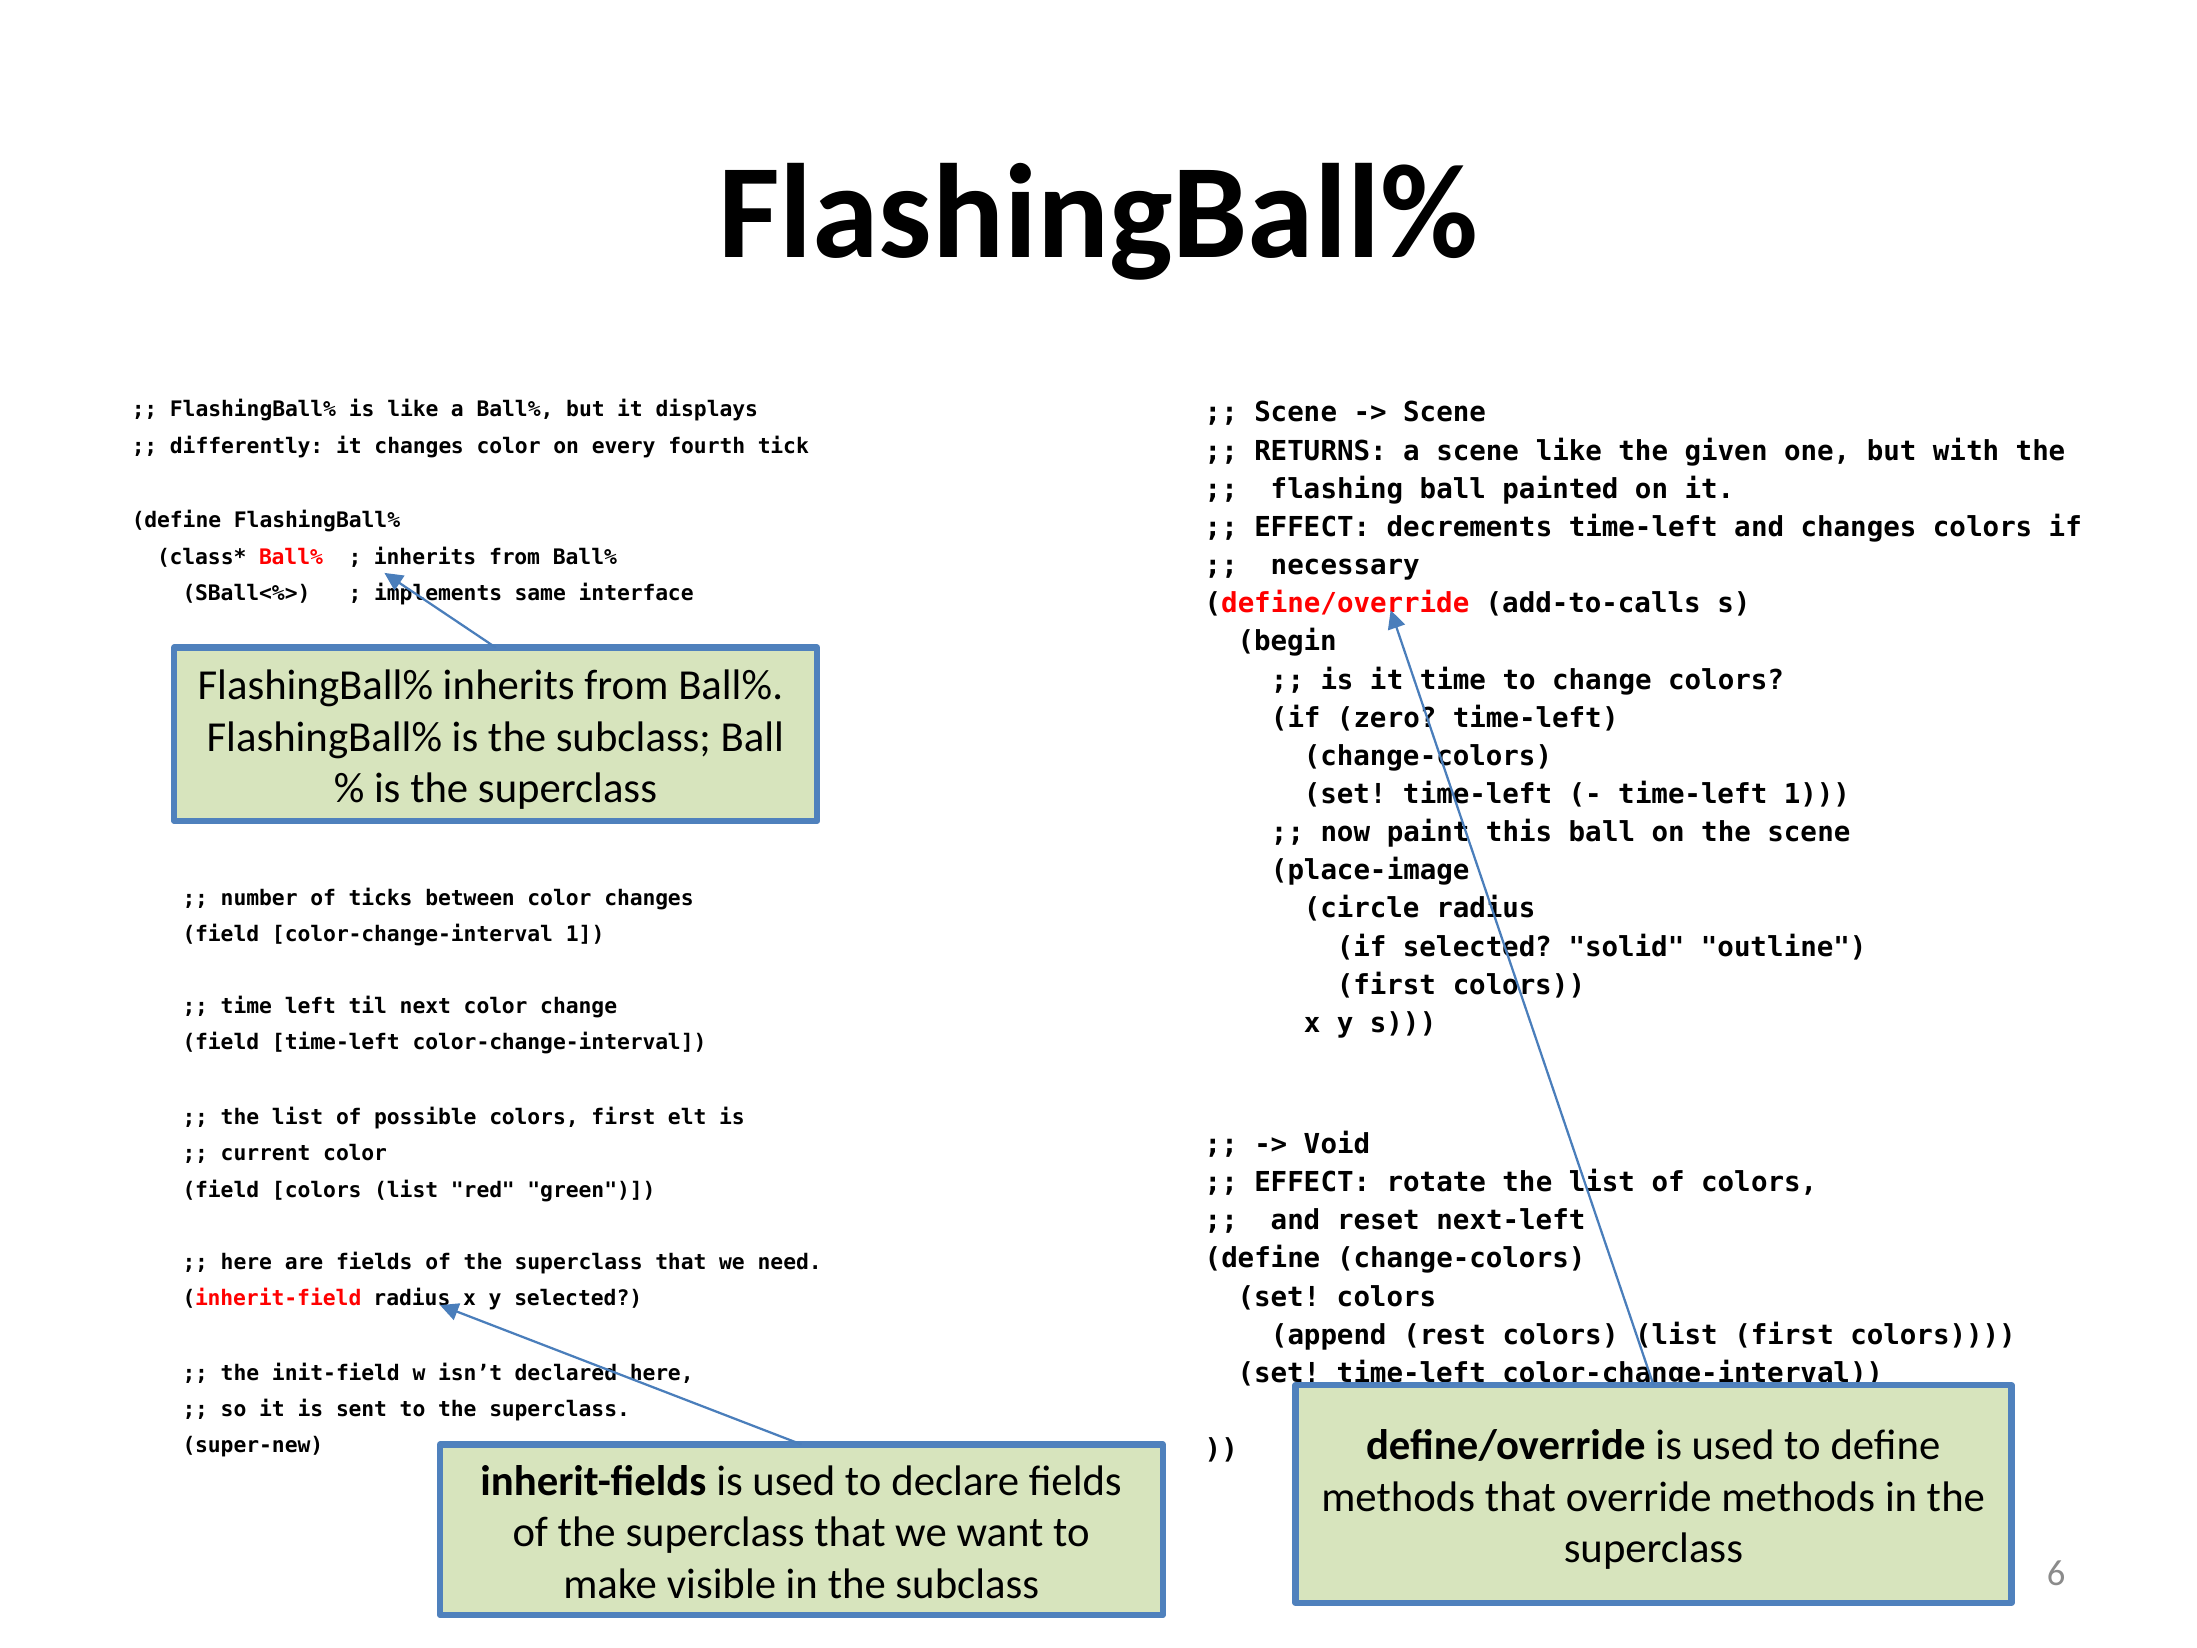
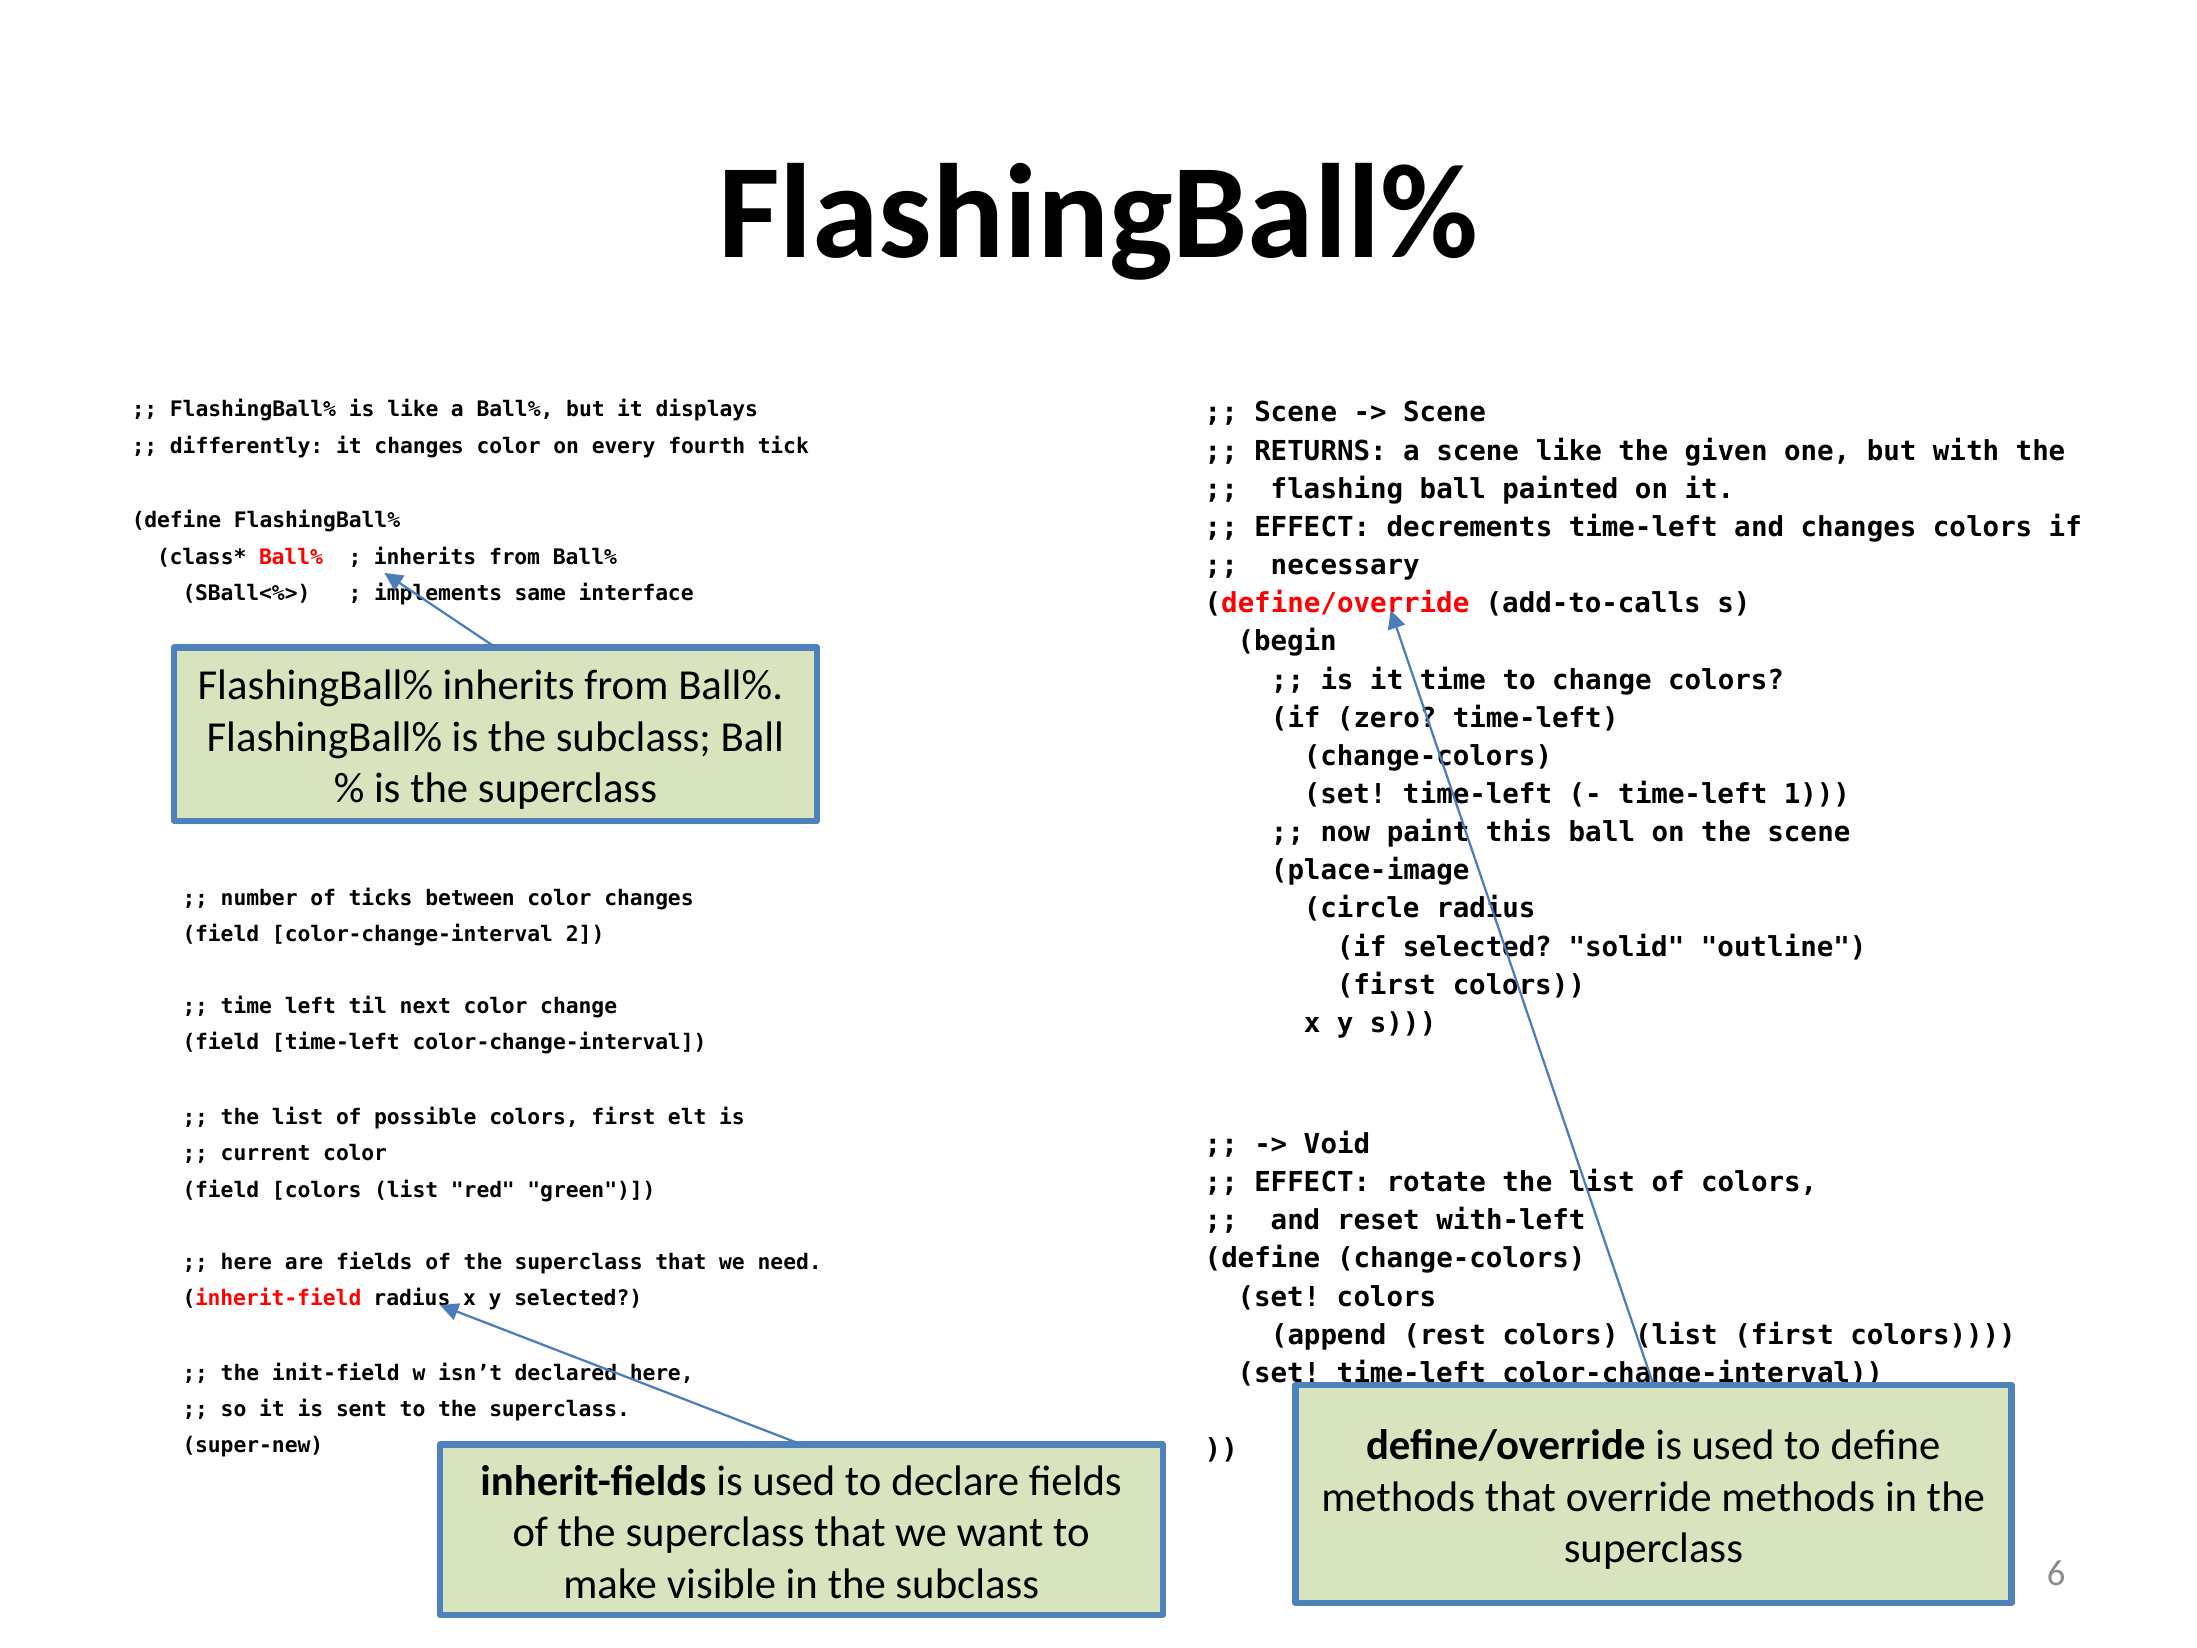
color-change-interval 1: 1 -> 2 (585, 934)
next-left: next-left -> with-left (1511, 1220)
